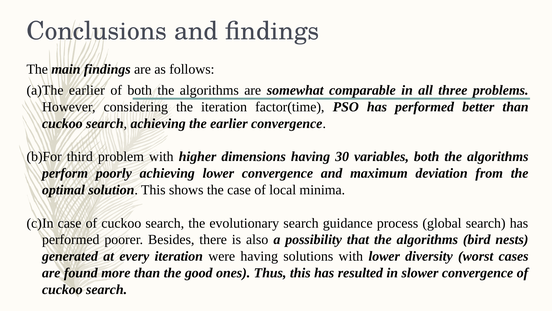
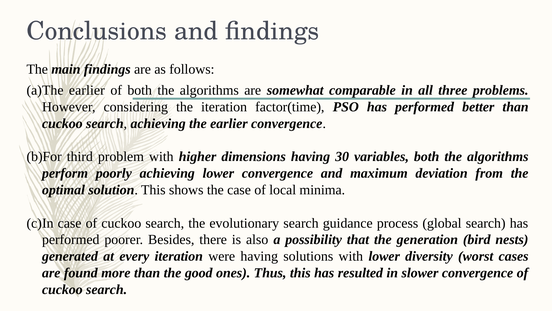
that the algorithms: algorithms -> generation (427, 239)
